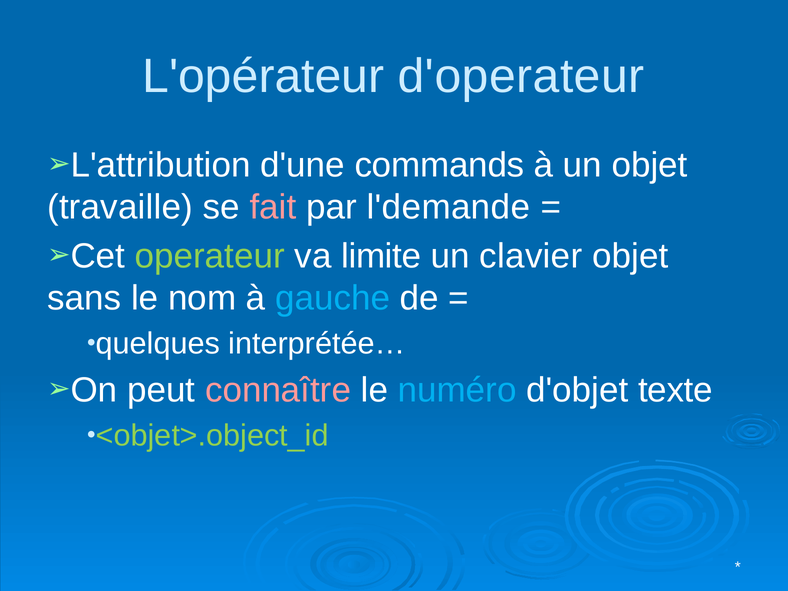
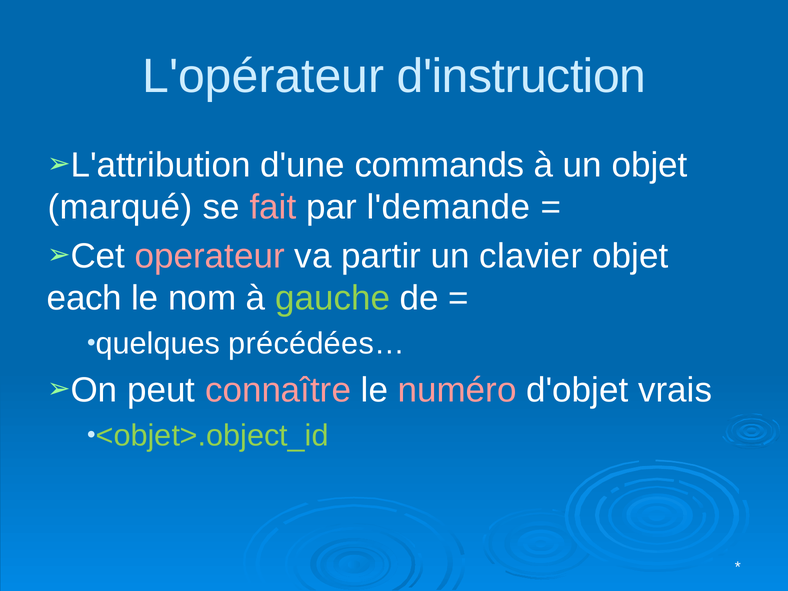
d'operateur: d'operateur -> d'instruction (521, 76)
travaille: travaille -> marqué (120, 207)
operateur colour: light green -> pink (210, 256)
limite: limite -> partir (381, 256)
sans: sans -> each (84, 298)
gauche colour: light blue -> light green (333, 298)
interprétée…: interprétée… -> précédées… (317, 344)
numéro colour: light blue -> pink (457, 390)
texte: texte -> vrais (675, 390)
